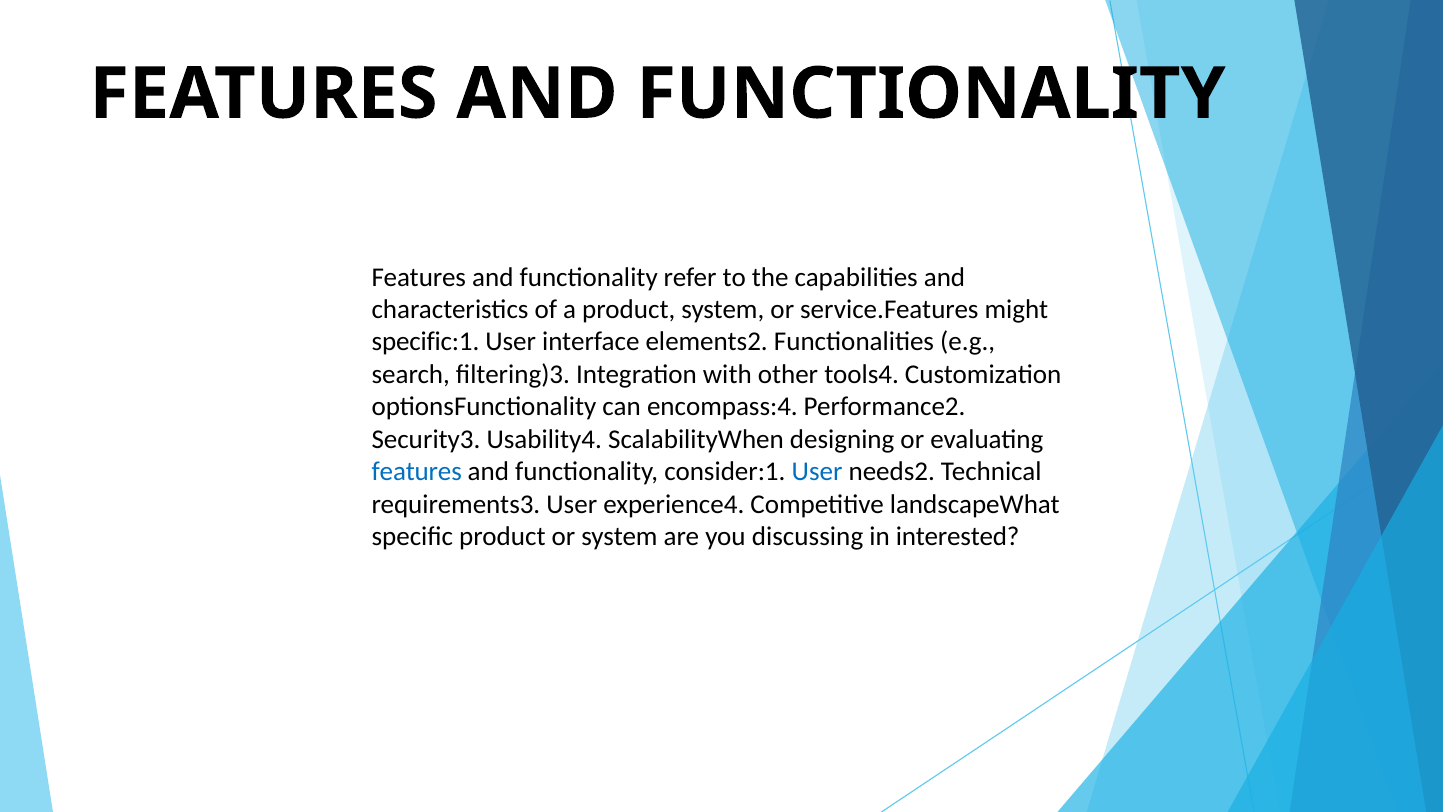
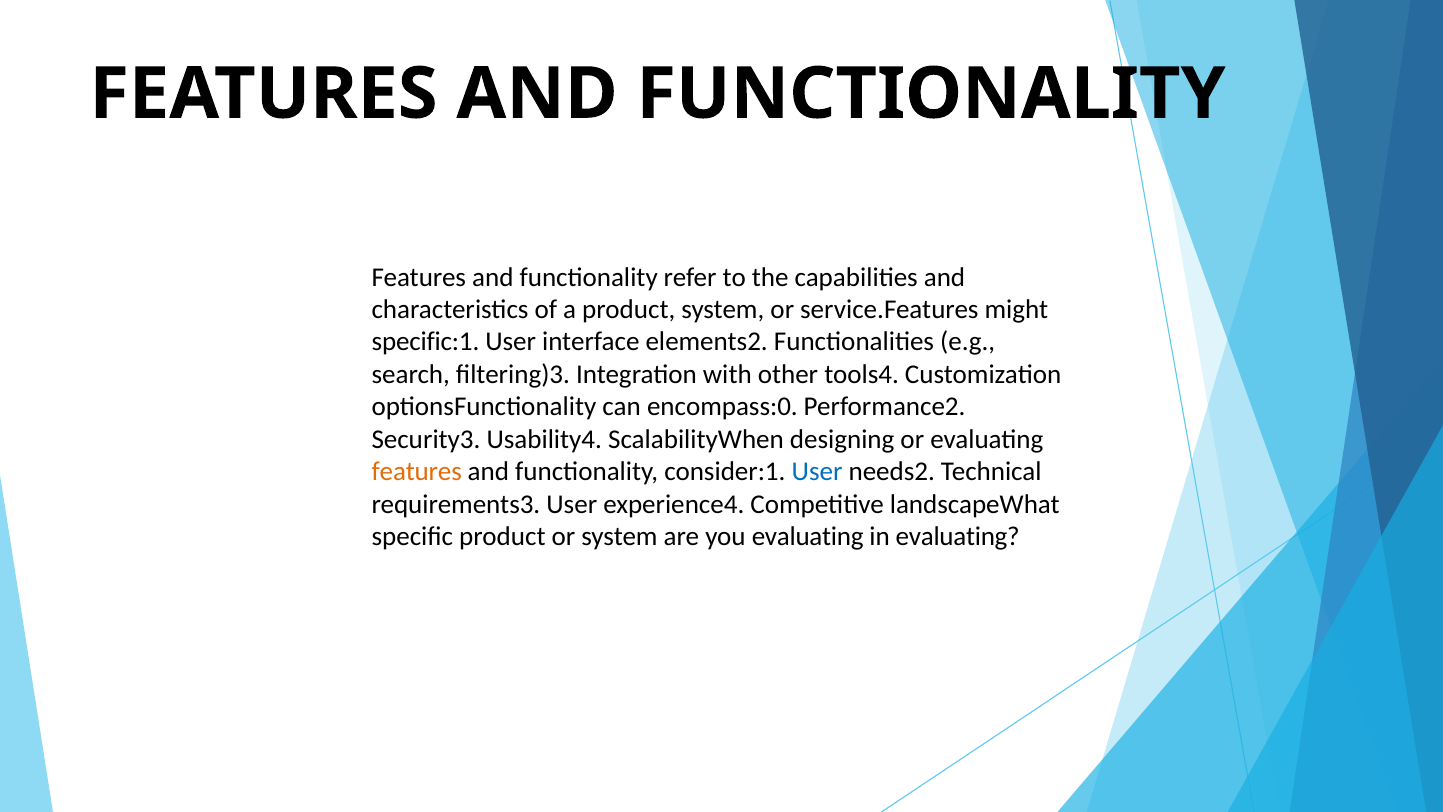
encompass:4: encompass:4 -> encompass:0 (722, 407)
features colour: blue -> orange (417, 472)
you discussing: discussing -> evaluating (808, 537)
in interested: interested -> evaluating (958, 537)
